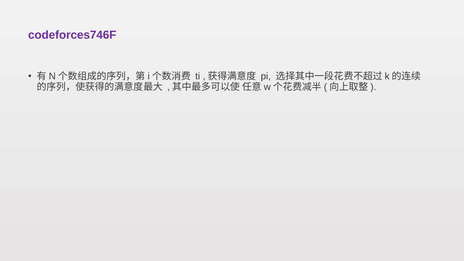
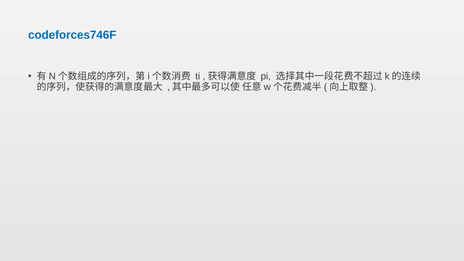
codeforces746F colour: purple -> blue (72, 35)
